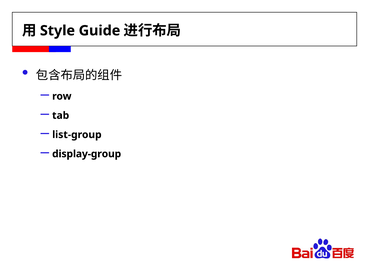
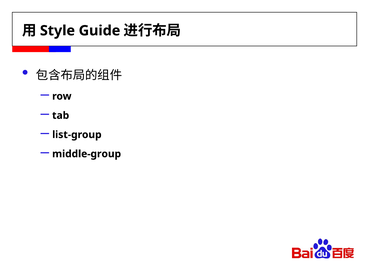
display-group: display-group -> middle-group (87, 154)
